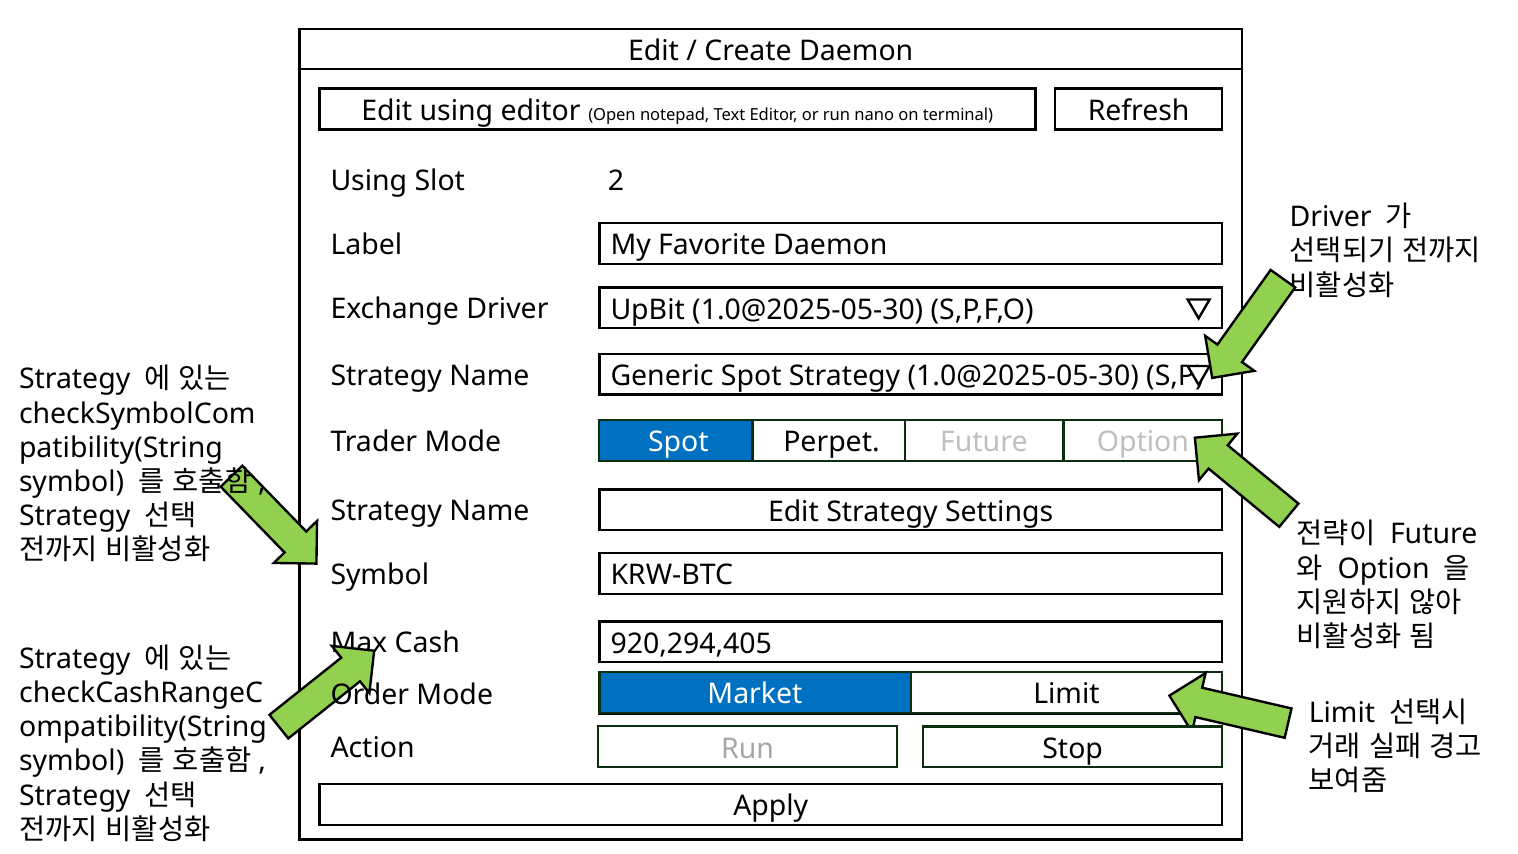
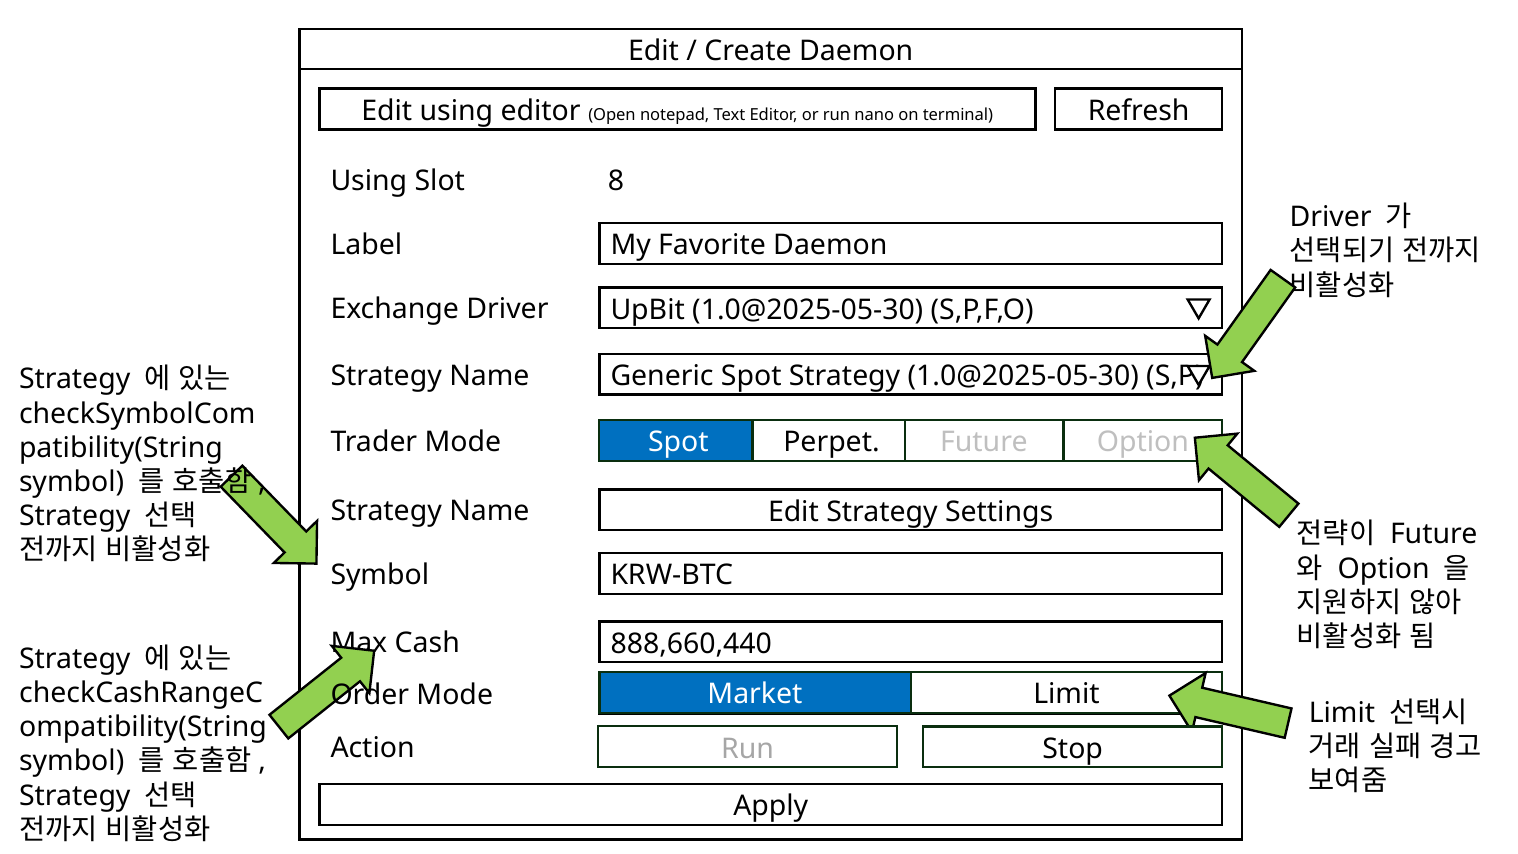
2: 2 -> 8 (616, 181)
920,294,405: 920,294,405 -> 888,660,440 (691, 644)
